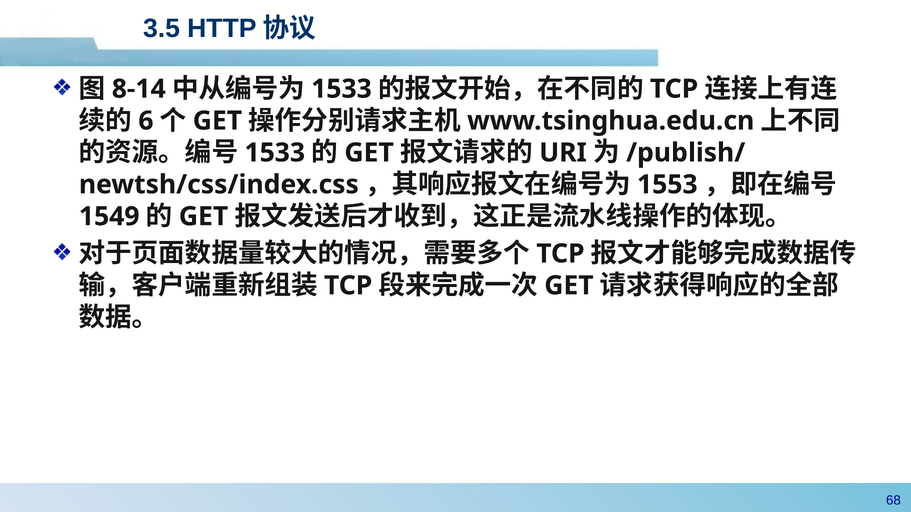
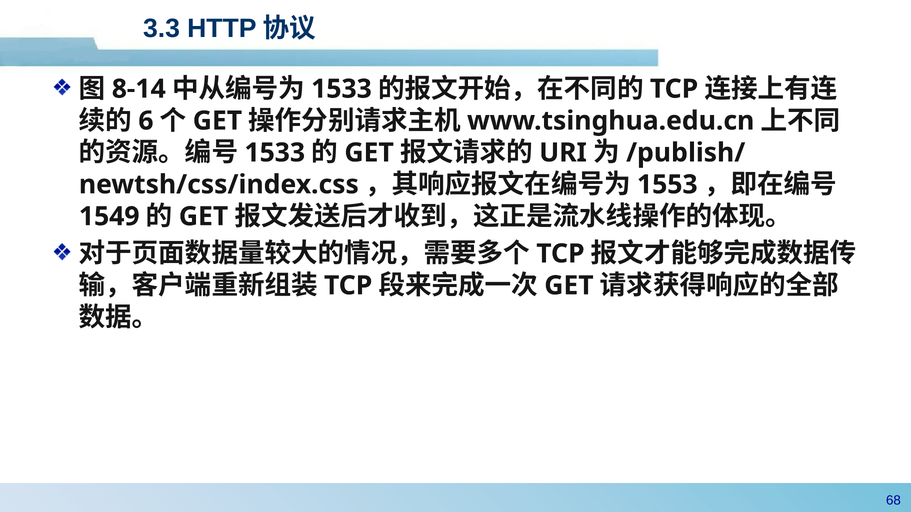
3.5: 3.5 -> 3.3 (162, 29)
